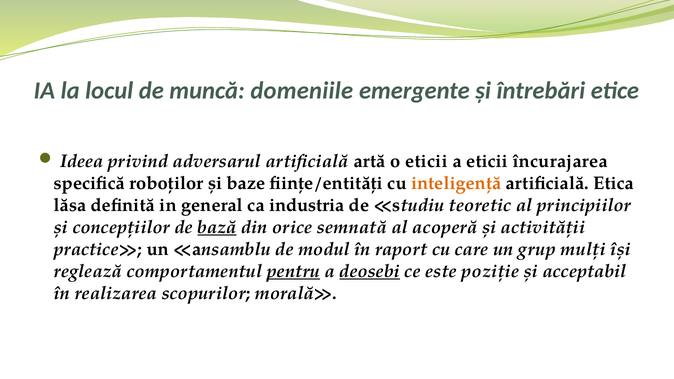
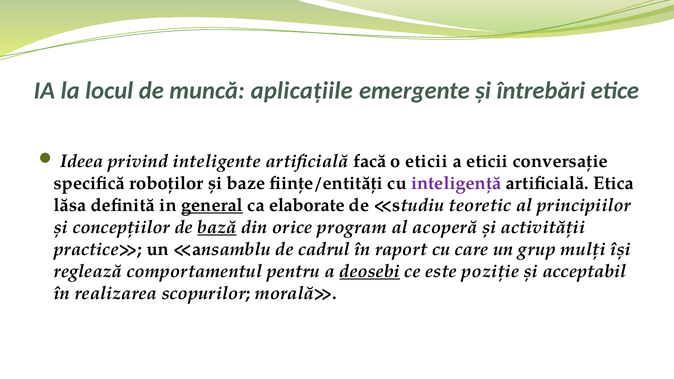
domeniile: domeniile -> aplicațiile (302, 90)
adversarul: adversarul -> inteligente (217, 161)
artă: artă -> facă (370, 161)
încurajarea: încurajarea -> conversație (560, 161)
inteligență colour: orange -> purple (456, 183)
general underline: none -> present (212, 205)
industria: industria -> elaborate (307, 205)
semnată: semnată -> program (352, 227)
modul: modul -> cadrul (324, 249)
pentru underline: present -> none (293, 271)
